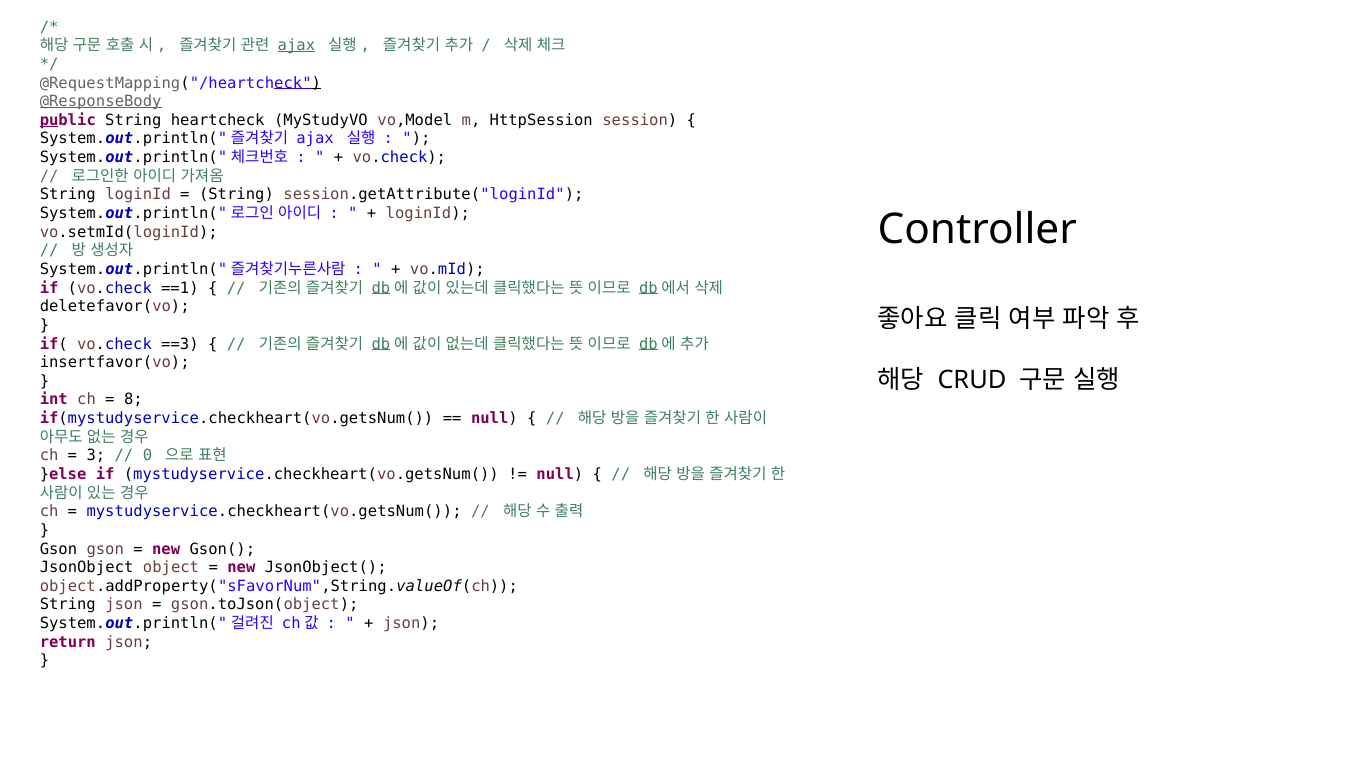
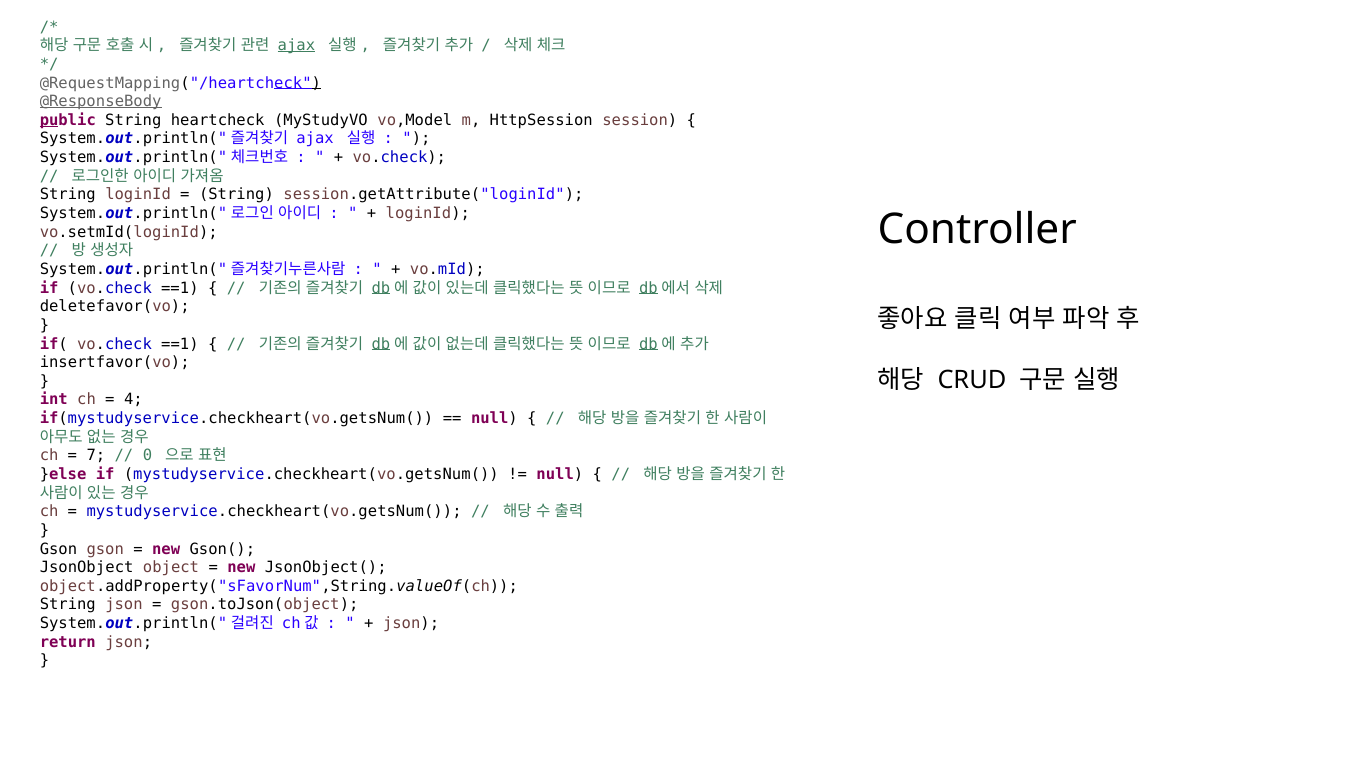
if( vo.check ==3: ==3 -> ==1 (180, 344)
8: 8 -> 4 (133, 400)
3: 3 -> 7 (96, 456)
